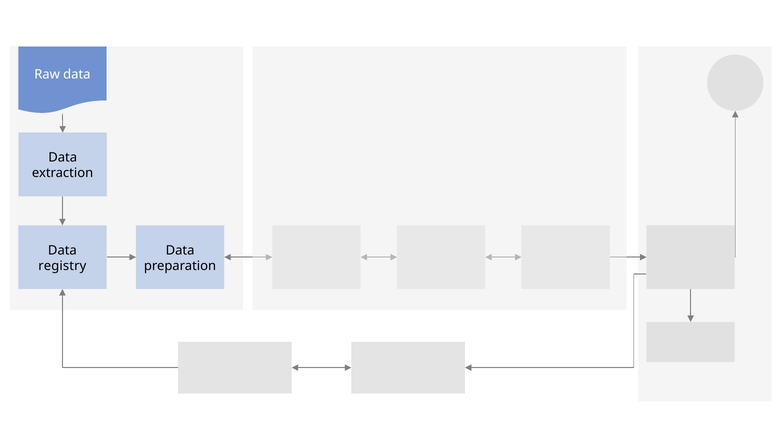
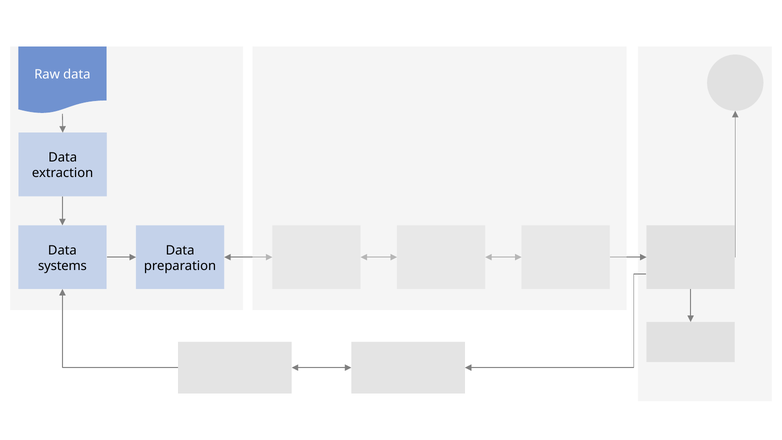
registry: registry -> systems (62, 266)
